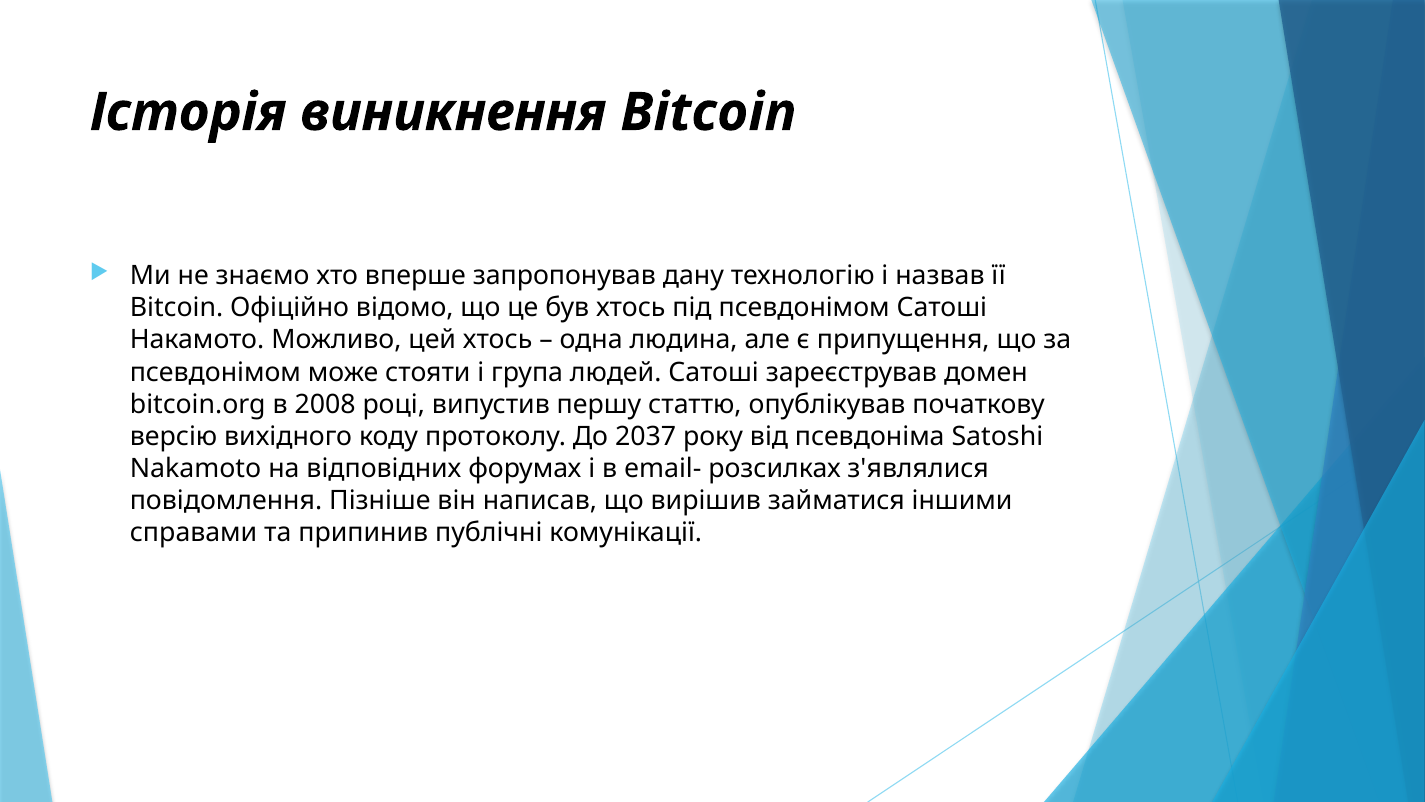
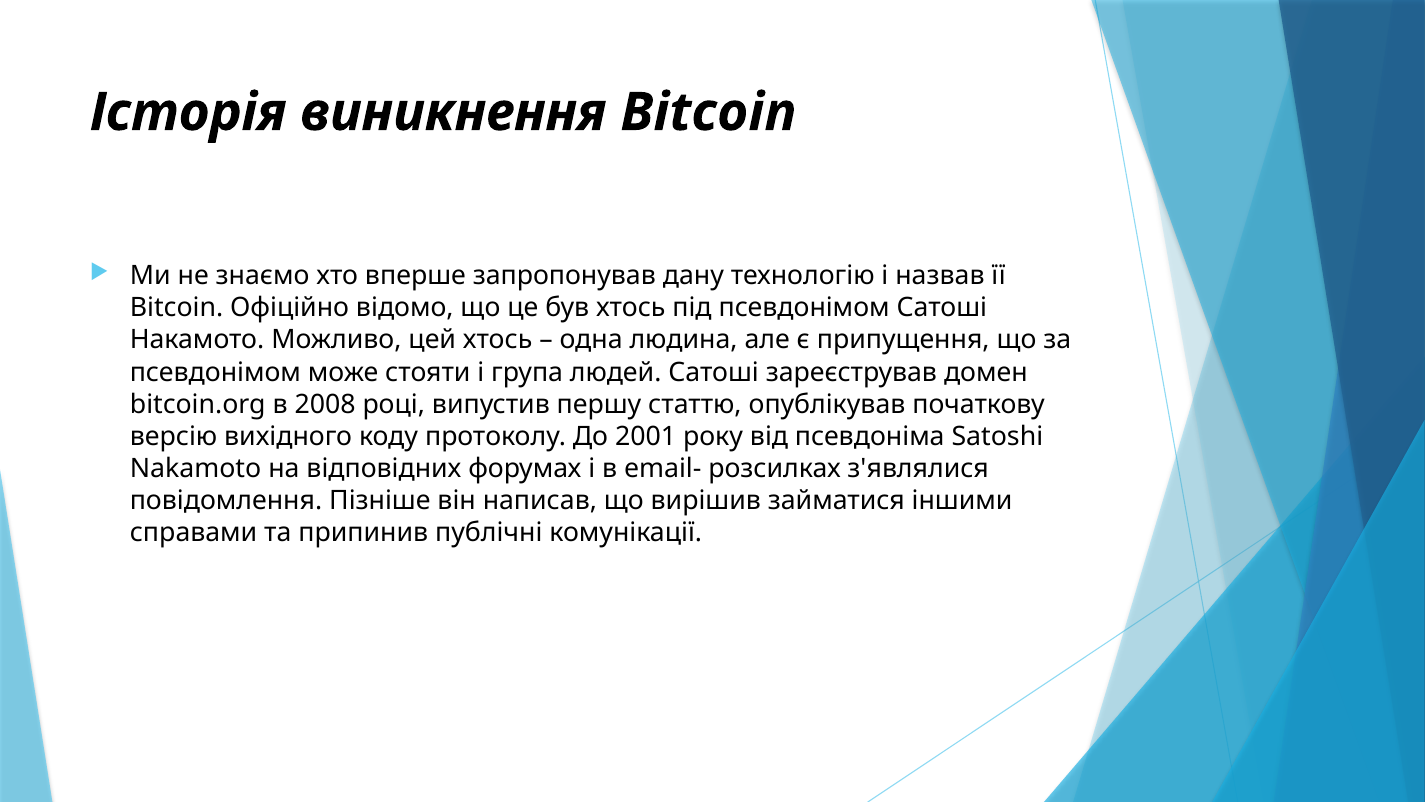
2037: 2037 -> 2001 (646, 436)
